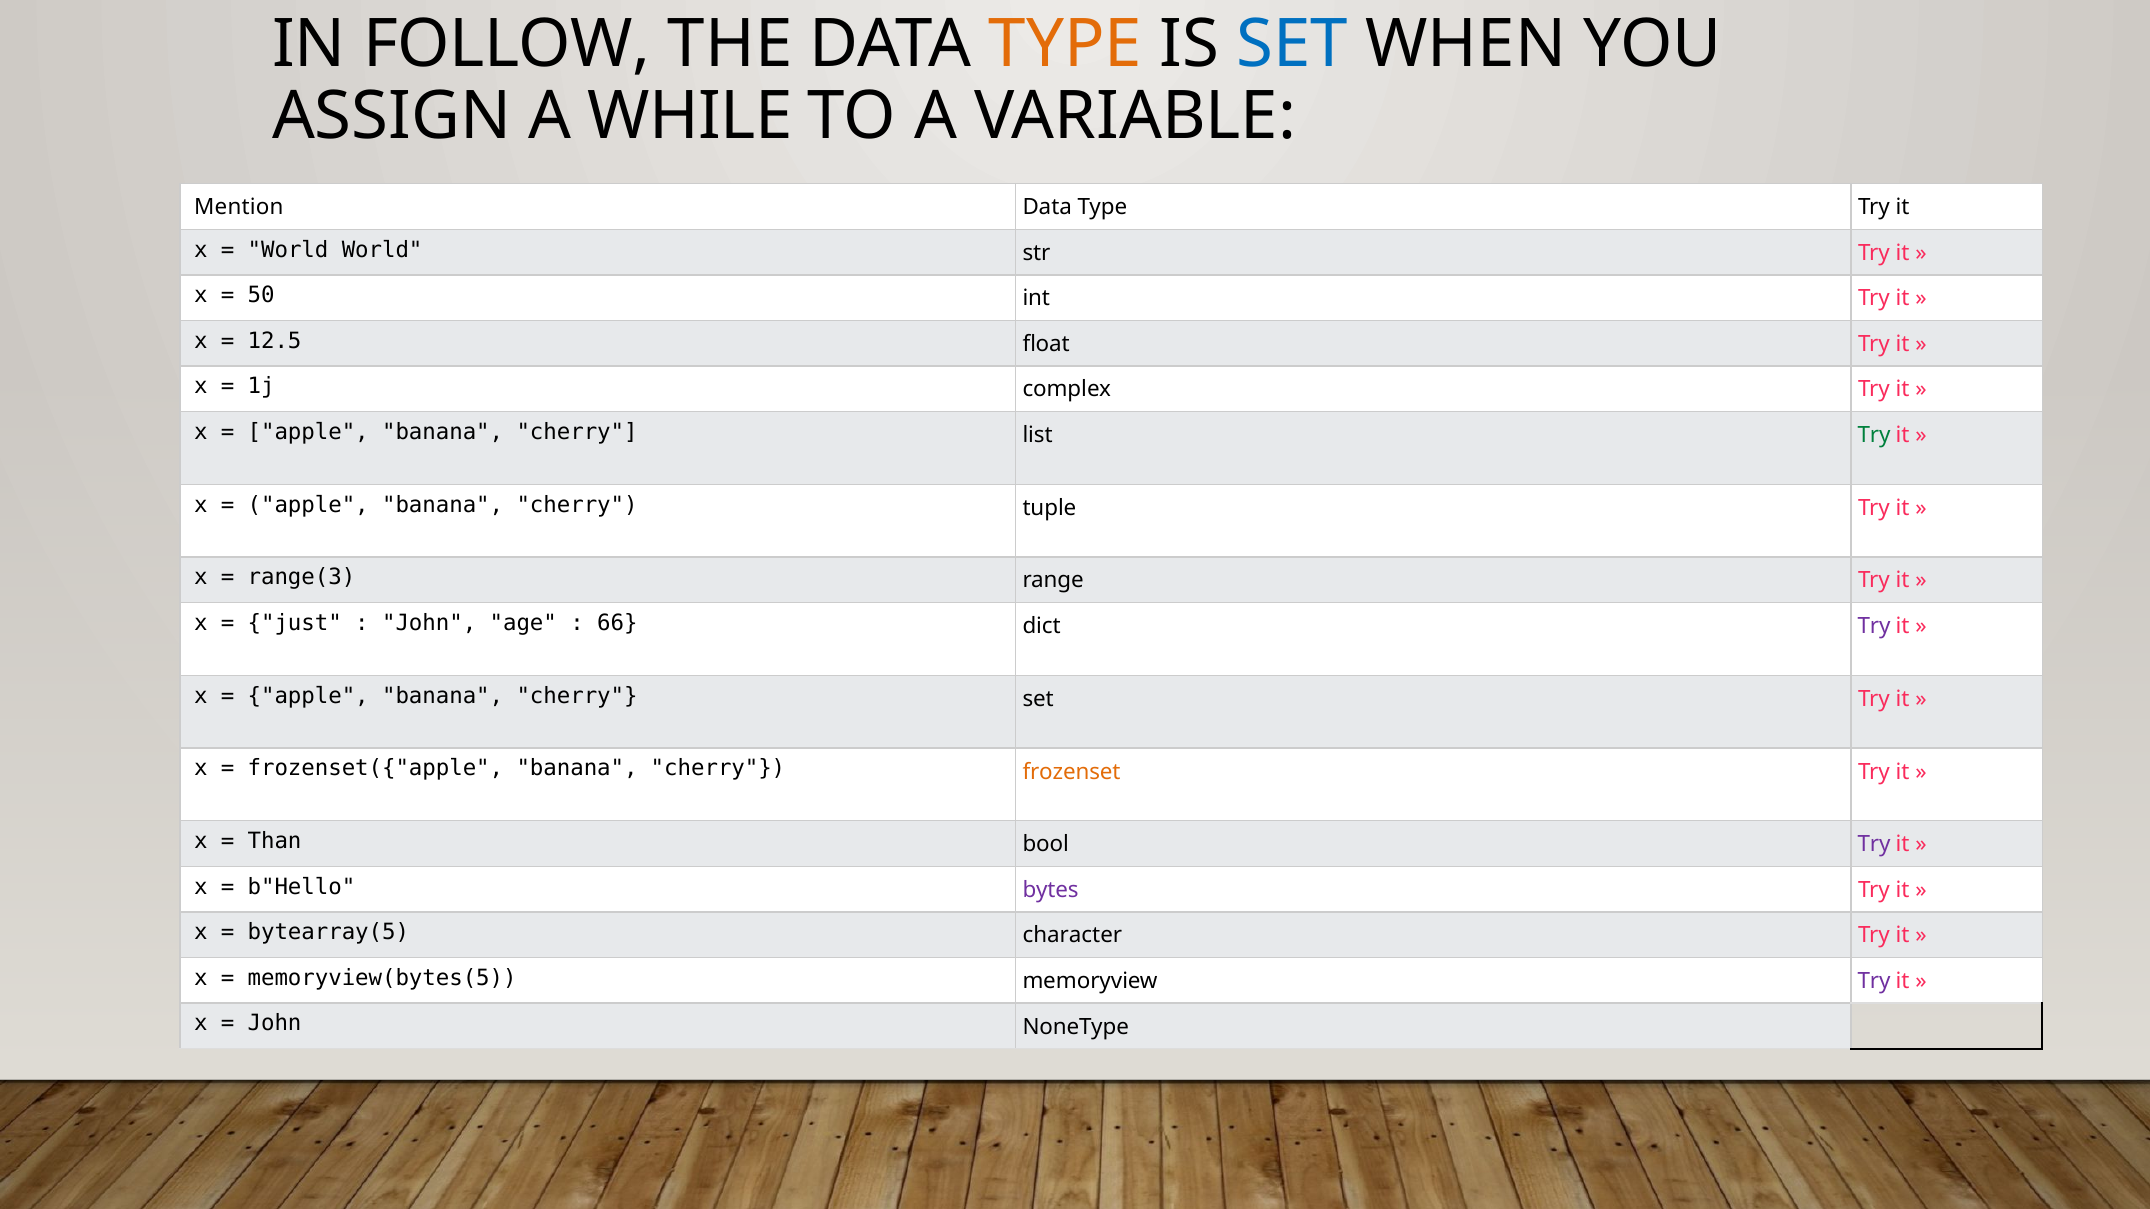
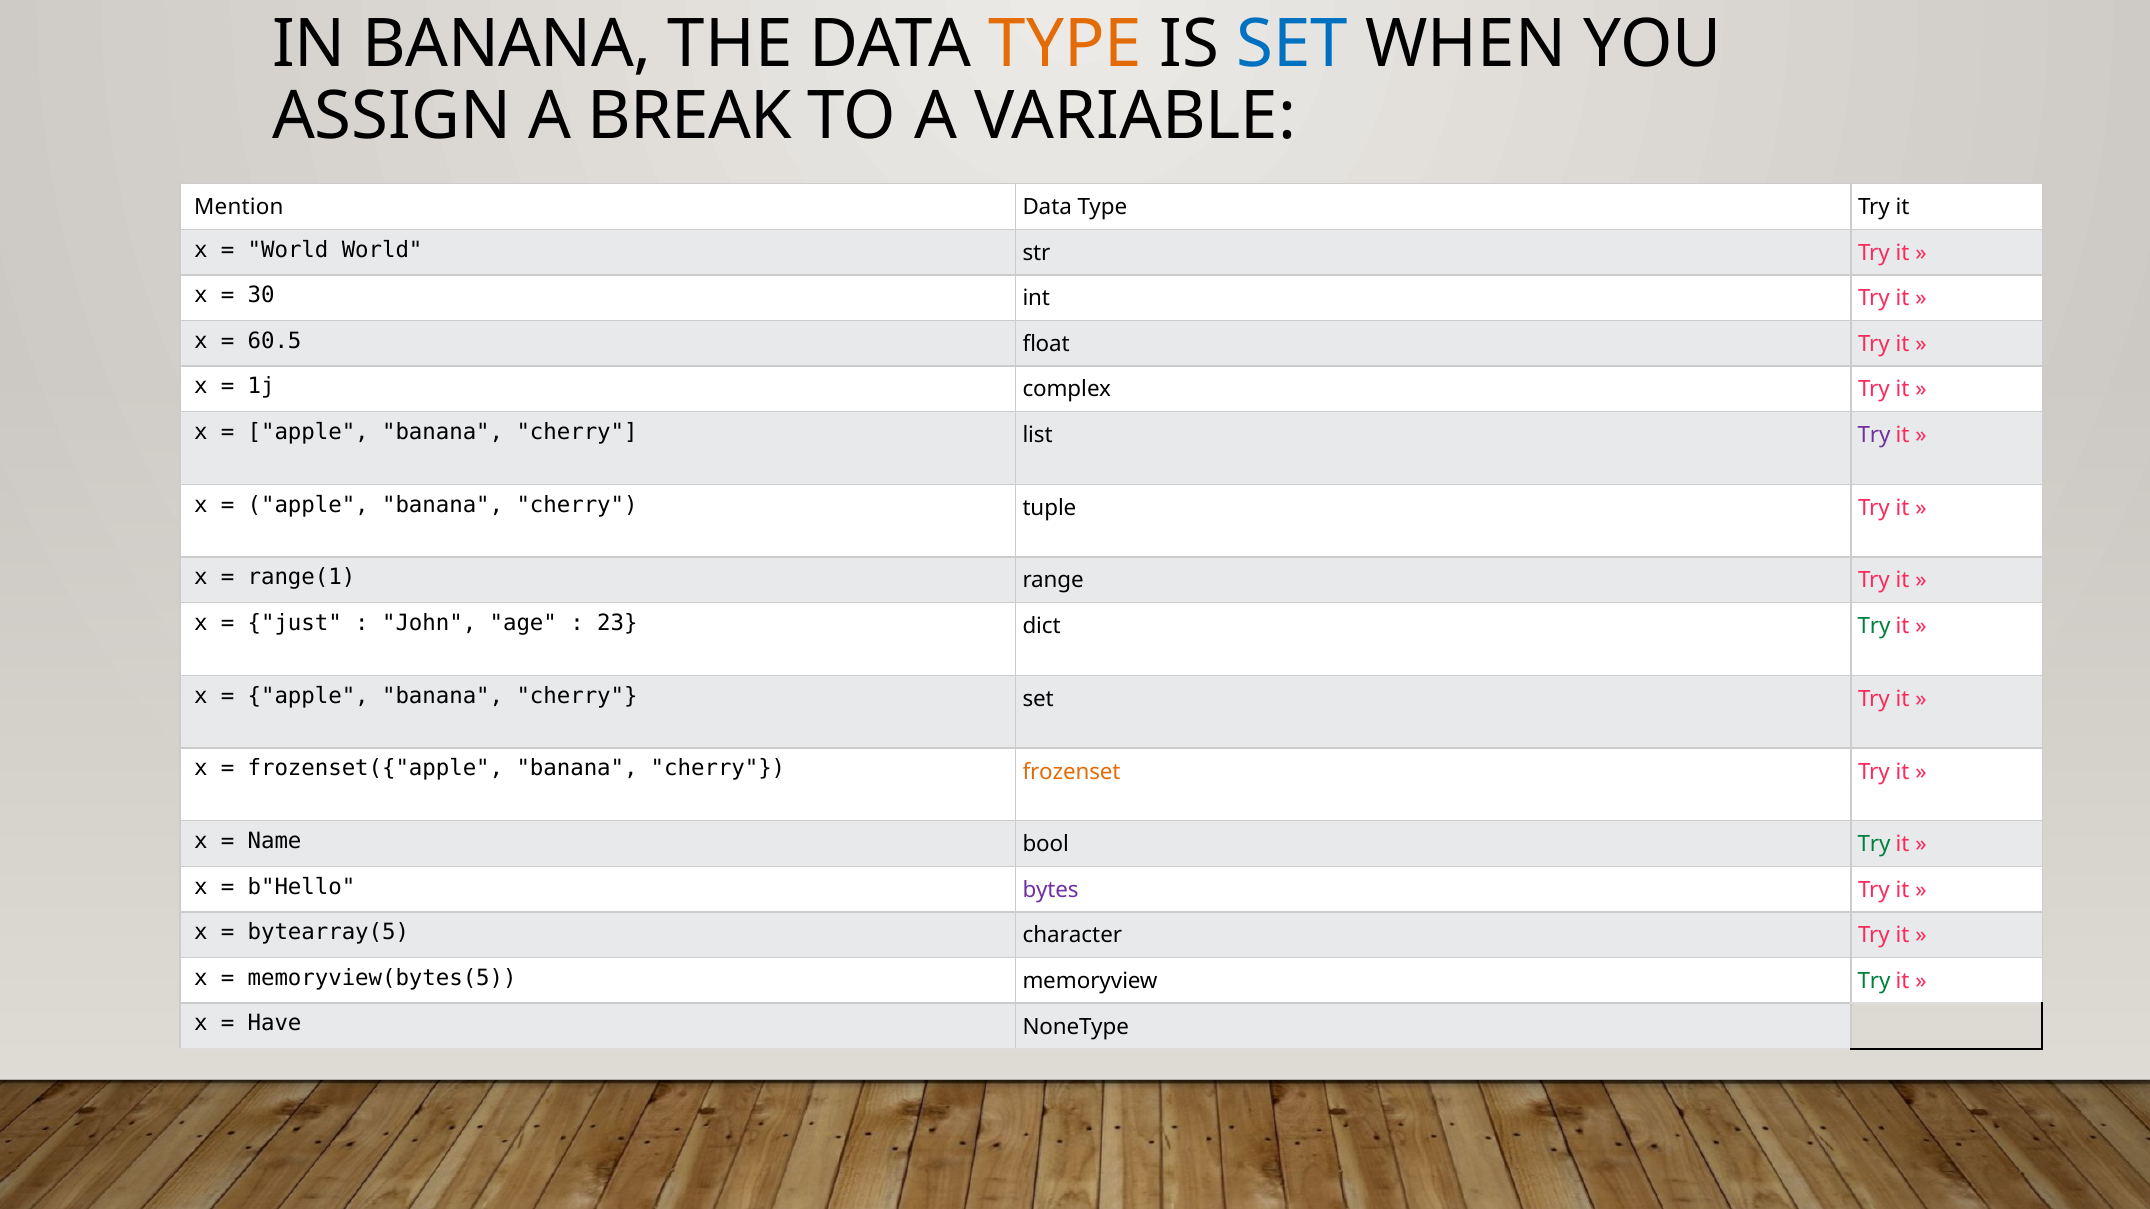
IN FOLLOW: FOLLOW -> BANANA (507, 44)
WHILE: WHILE -> BREAK (690, 116)
50: 50 -> 30 (261, 295)
12.5: 12.5 -> 60.5 (275, 341)
Try colour: green -> purple (1874, 435)
range(3: range(3 -> range(1 (301, 578)
66: 66 -> 23 (617, 623)
Try colour: purple -> green (1874, 626)
Than: Than -> Name (275, 841)
Try colour: purple -> green (1874, 845)
Try colour: purple -> green (1874, 981)
John: John -> Have (275, 1024)
